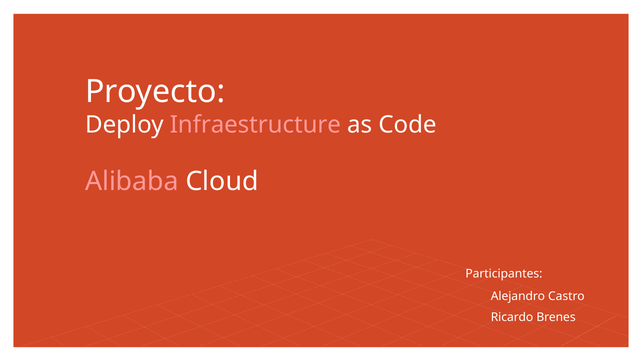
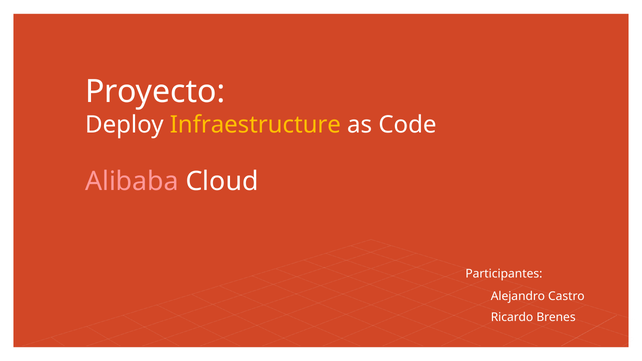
Infraestructure colour: pink -> yellow (255, 125)
